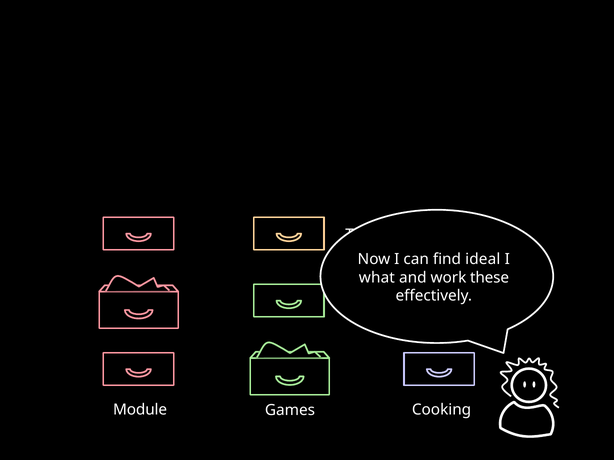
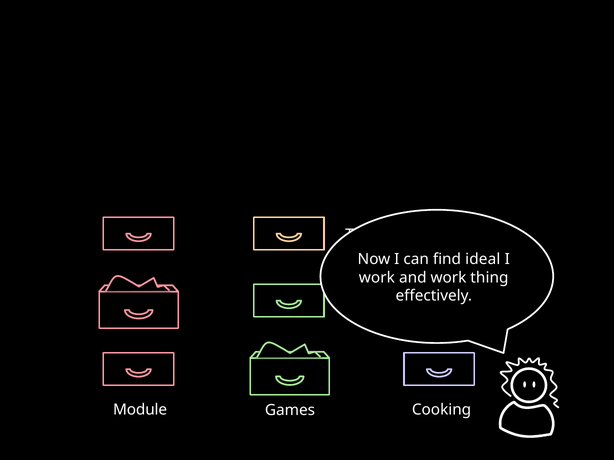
what: what -> work (377, 278)
these: these -> thing (489, 278)
